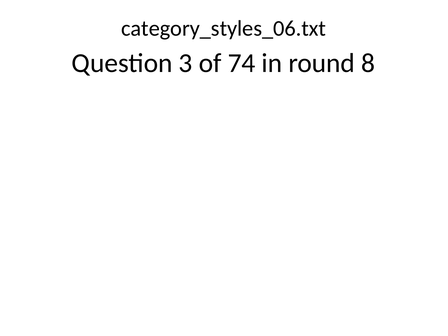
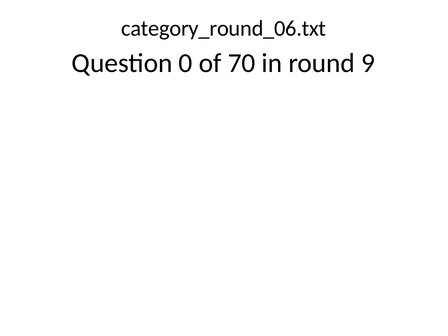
category_styles_06.txt: category_styles_06.txt -> category_round_06.txt (224, 28)
3: 3 -> 0 (186, 63)
74: 74 -> 70 (242, 63)
8: 8 -> 9 (368, 63)
